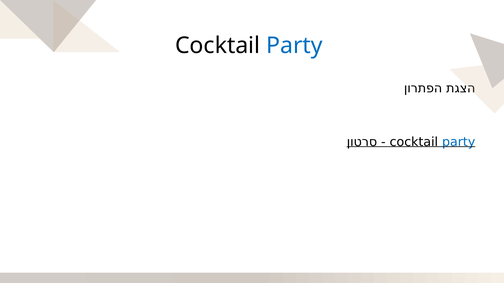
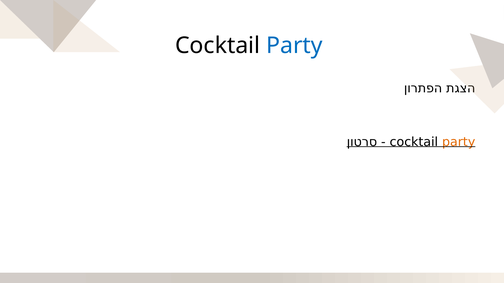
party colour: blue -> orange (459, 142)
